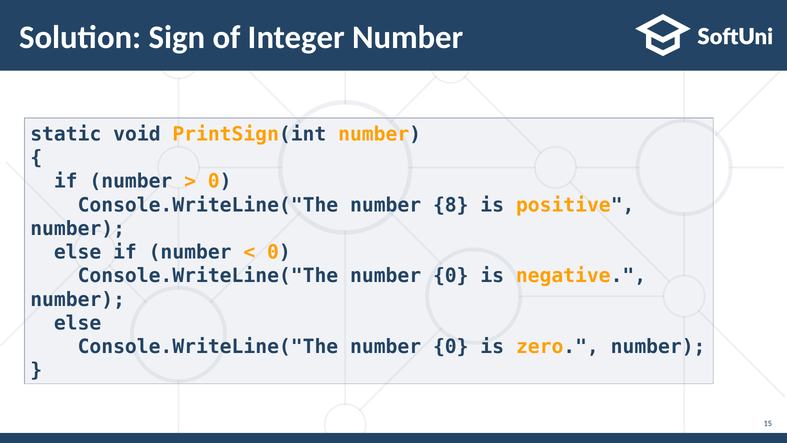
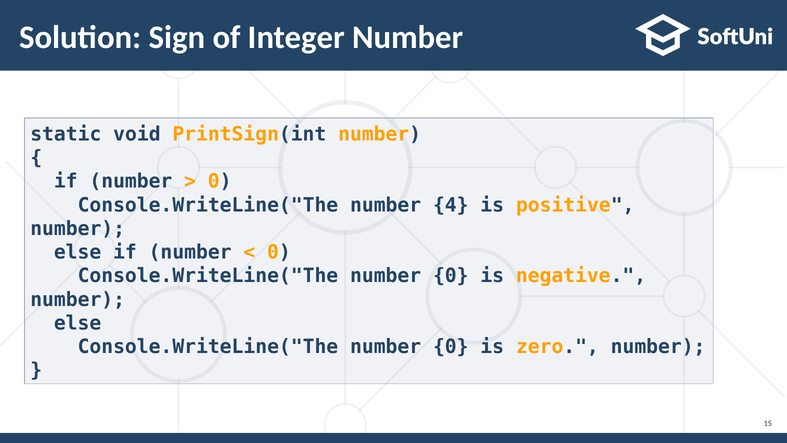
8: 8 -> 4 (451, 205)
